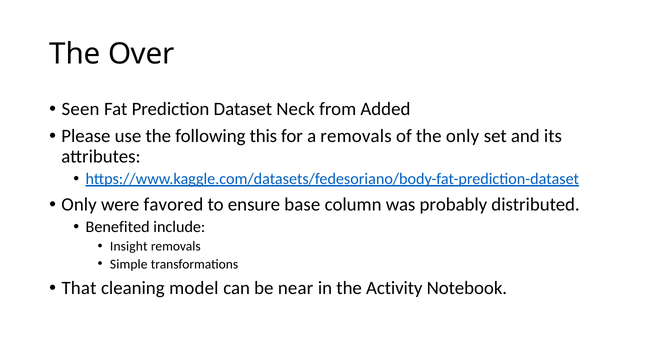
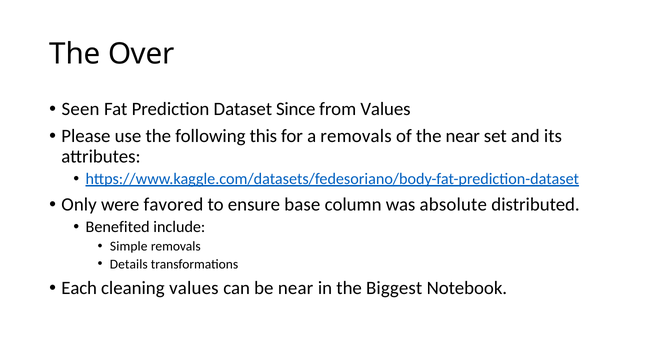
Neck: Neck -> Since (296, 109)
from Added: Added -> Values (385, 109)
the only: only -> near (463, 136)
probably: probably -> absolute (453, 205)
Insight: Insight -> Simple (129, 246)
Simple: Simple -> Details (129, 264)
That: That -> Each (79, 289)
cleaning model: model -> values (194, 289)
Activity: Activity -> Biggest (394, 289)
